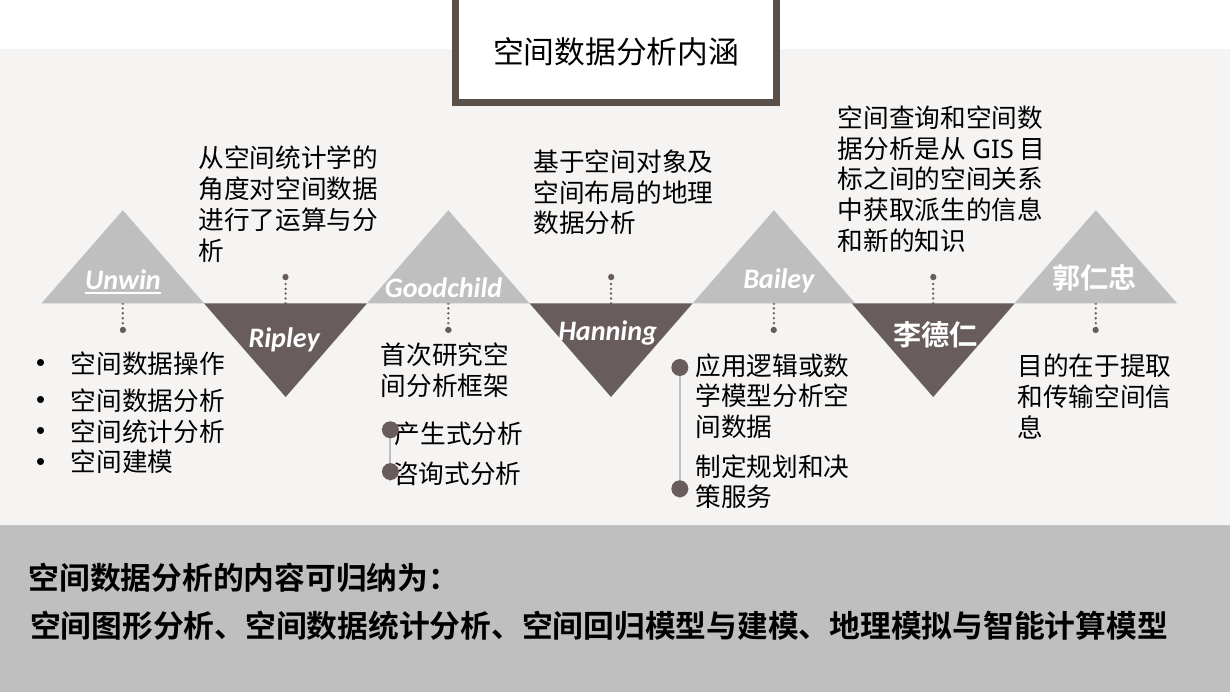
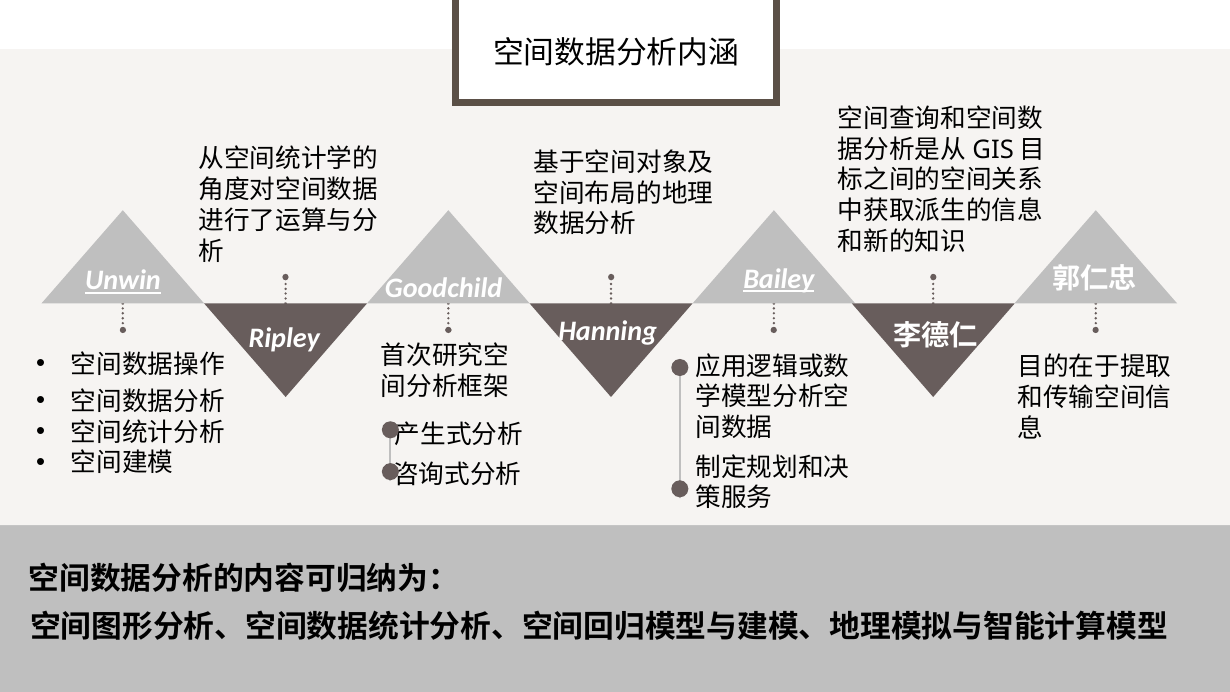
Bailey underline: none -> present (779, 279)
